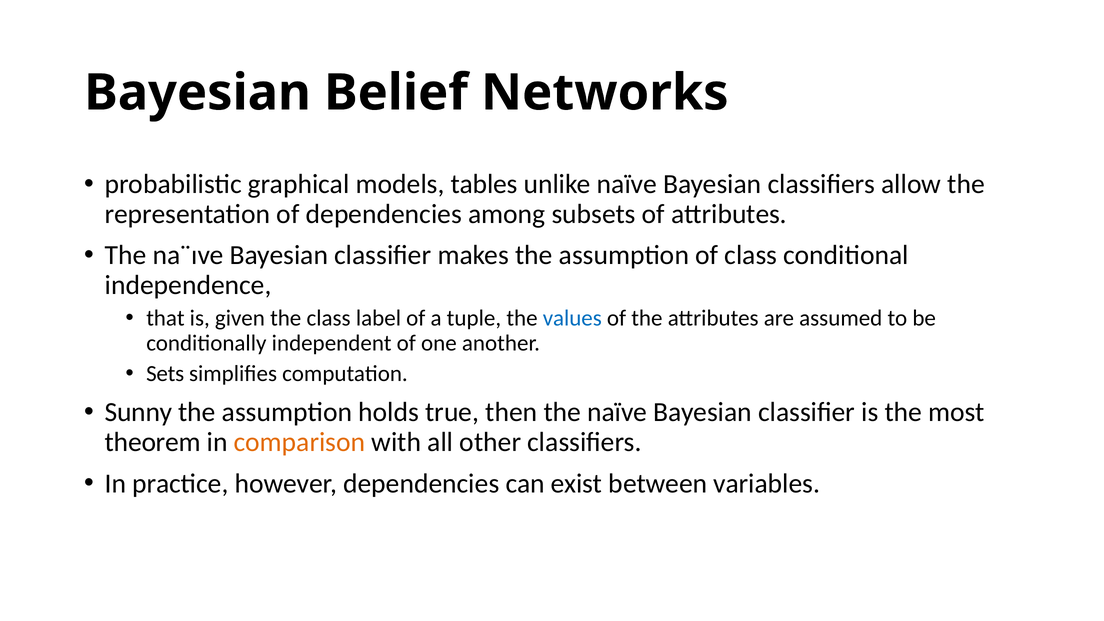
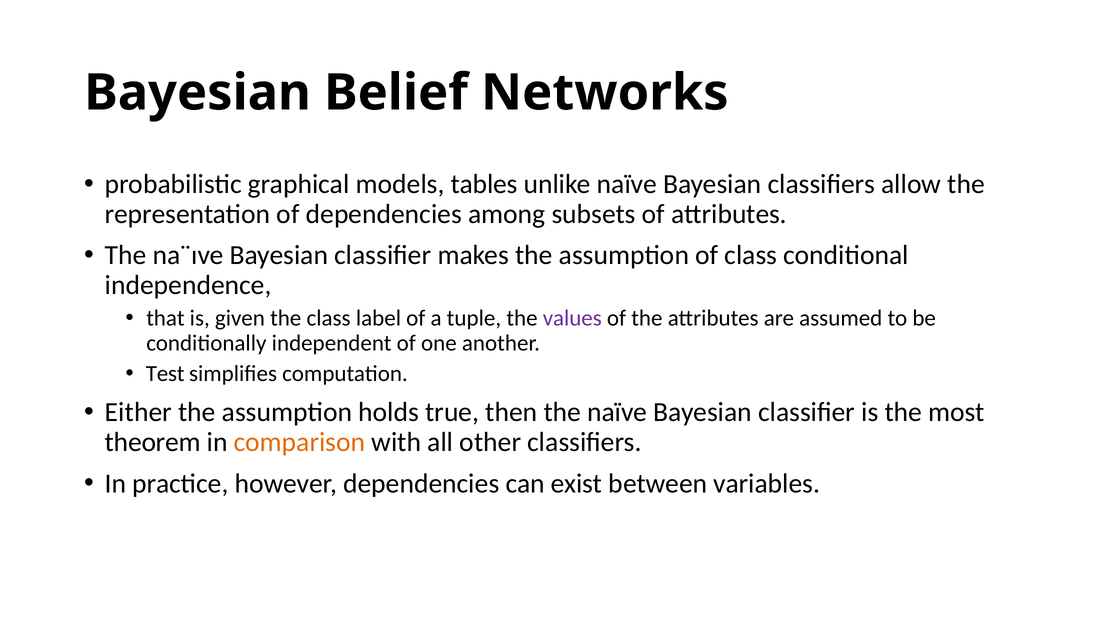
values colour: blue -> purple (572, 318)
Sets: Sets -> Test (165, 374)
Sunny: Sunny -> Either (138, 412)
